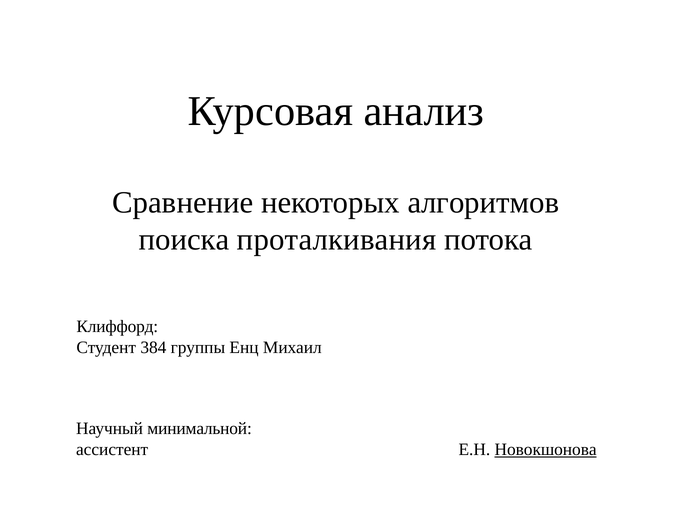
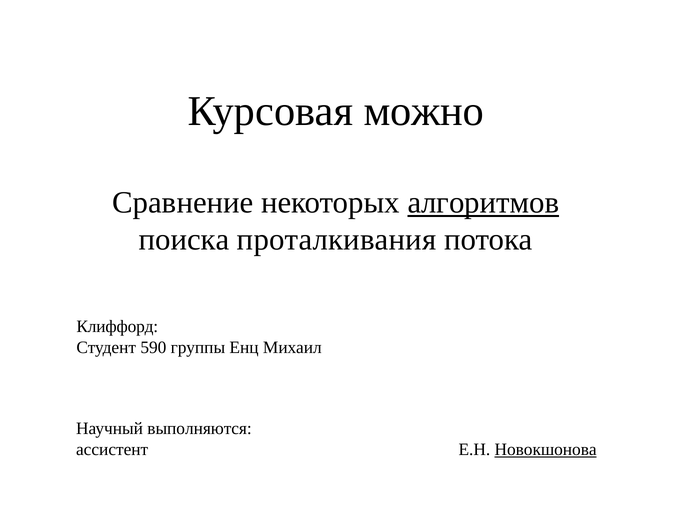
анализ: анализ -> можно (424, 111)
алгоритмов underline: none -> present (483, 202)
384: 384 -> 590 (153, 347)
минимальной: минимальной -> выполняются (200, 428)
